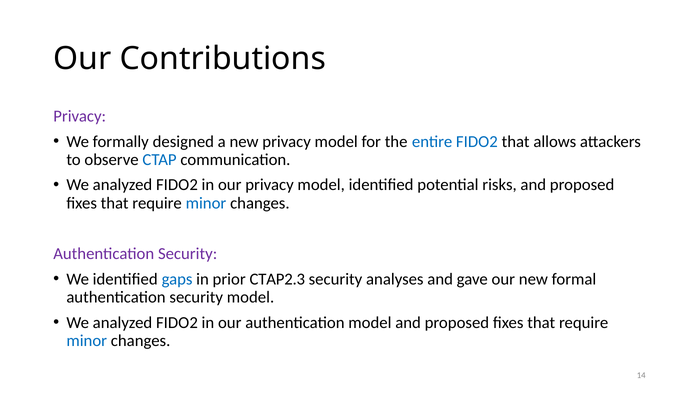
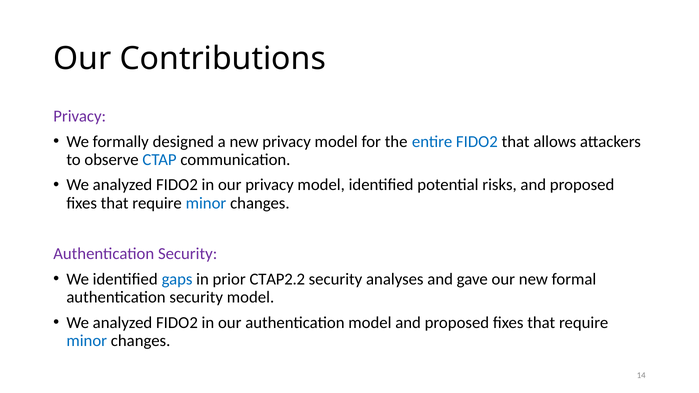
CTAP2.3: CTAP2.3 -> CTAP2.2 (277, 279)
